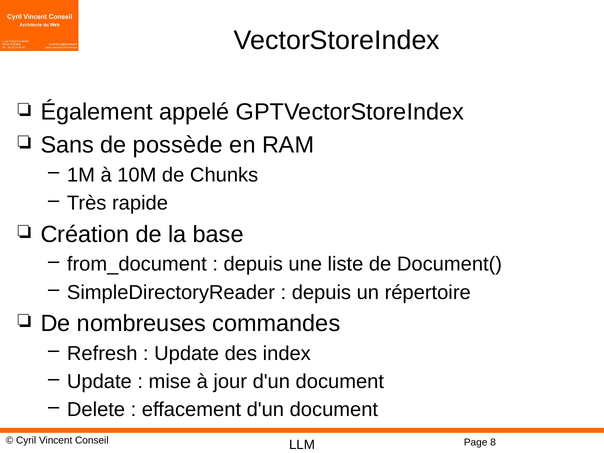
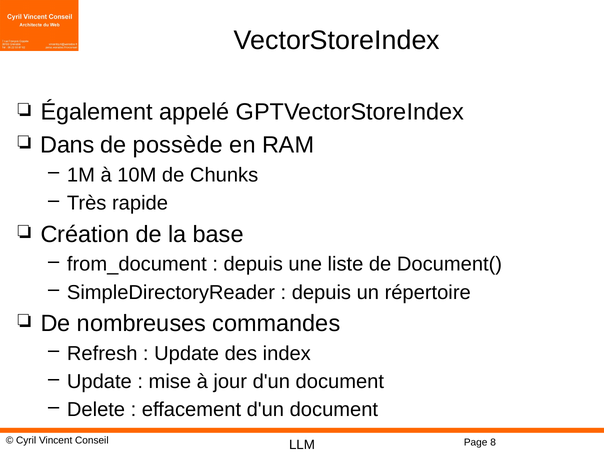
Sans: Sans -> Dans (67, 145)
